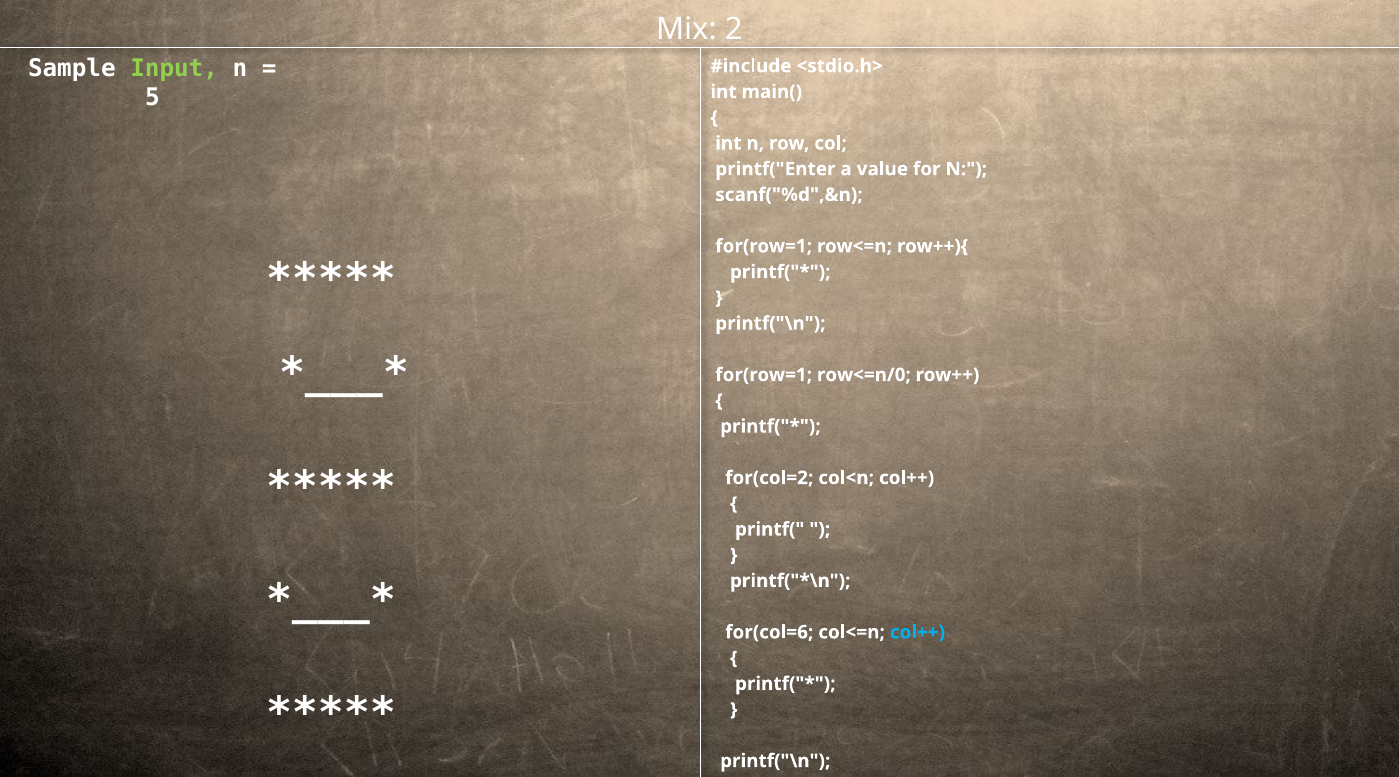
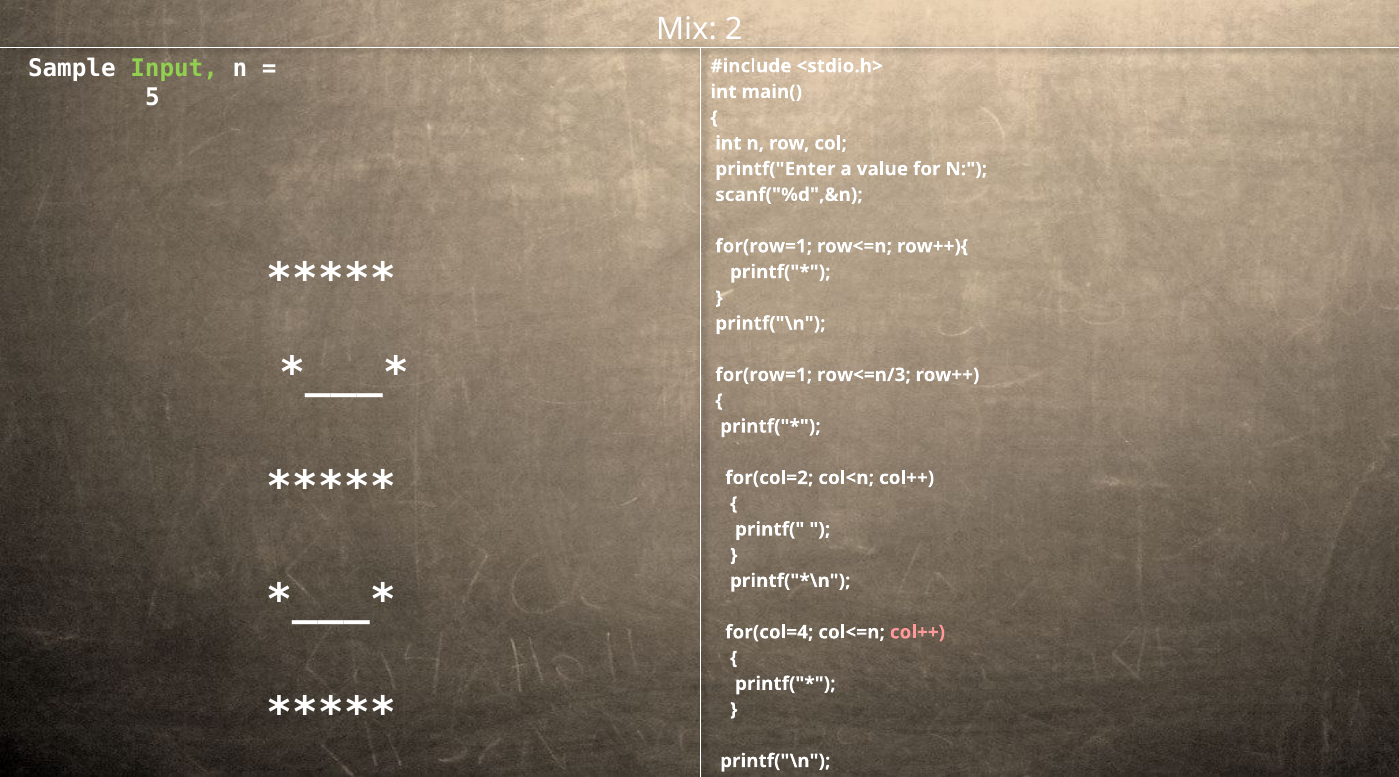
row<=n/0: row<=n/0 -> row<=n/3 (864, 375)
for(col=6: for(col=6 -> for(col=4 (769, 632)
col++ colour: light blue -> pink (917, 632)
